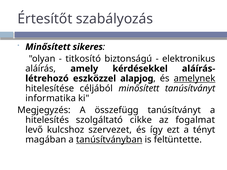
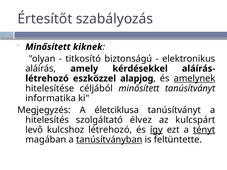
sikeres: sikeres -> kiknek (88, 47)
összefügg: összefügg -> életciklusa (117, 110)
cikke: cikke -> élvez (141, 120)
fogalmat: fogalmat -> kulcspárt (195, 120)
kulcshoz szervezet: szervezet -> létrehozó (110, 130)
így underline: none -> present (156, 130)
tényt underline: none -> present (204, 130)
